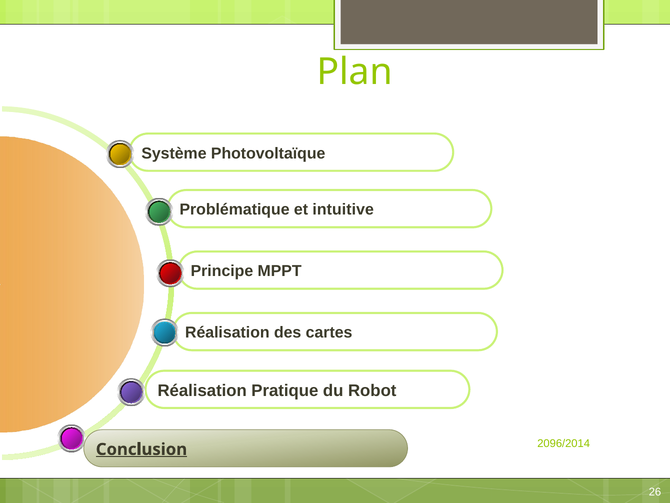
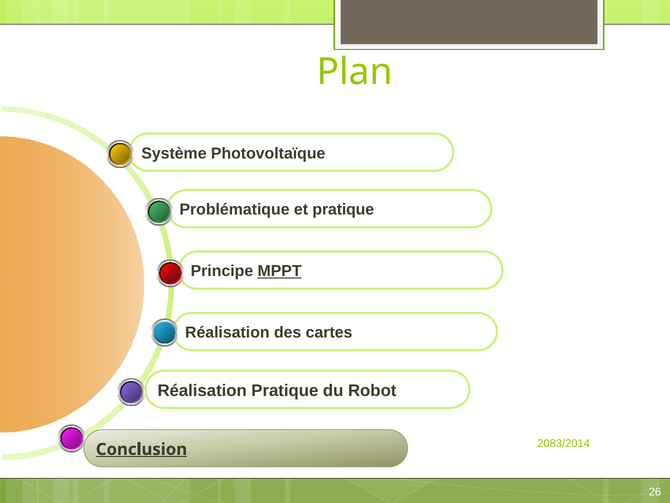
et intuitive: intuitive -> pratique (343, 210)
MPPT underline: none -> present (280, 271)
2096/2014: 2096/2014 -> 2083/2014 (564, 443)
